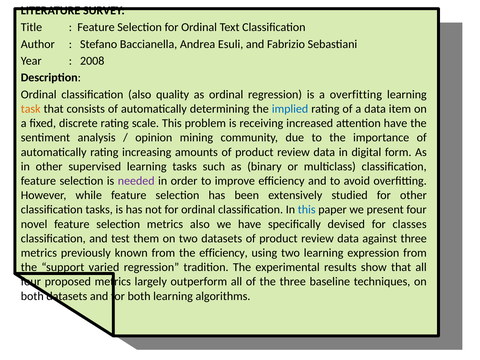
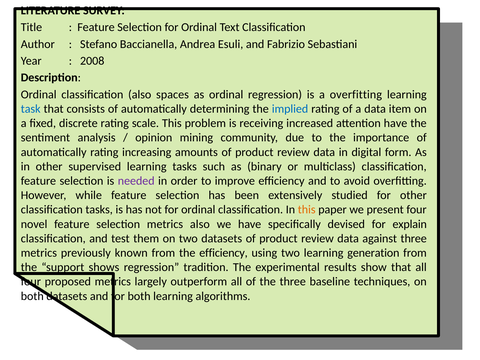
quality: quality -> spaces (173, 94)
task colour: orange -> blue (31, 109)
this colour: blue -> orange (307, 210)
classes: classes -> explain (410, 224)
expression: expression -> generation (373, 253)
varied: varied -> shows (104, 267)
